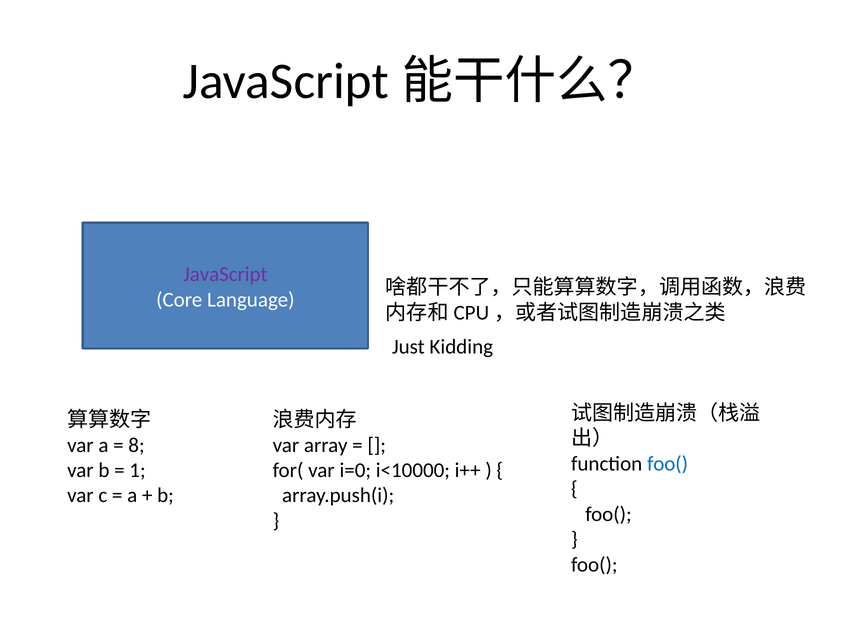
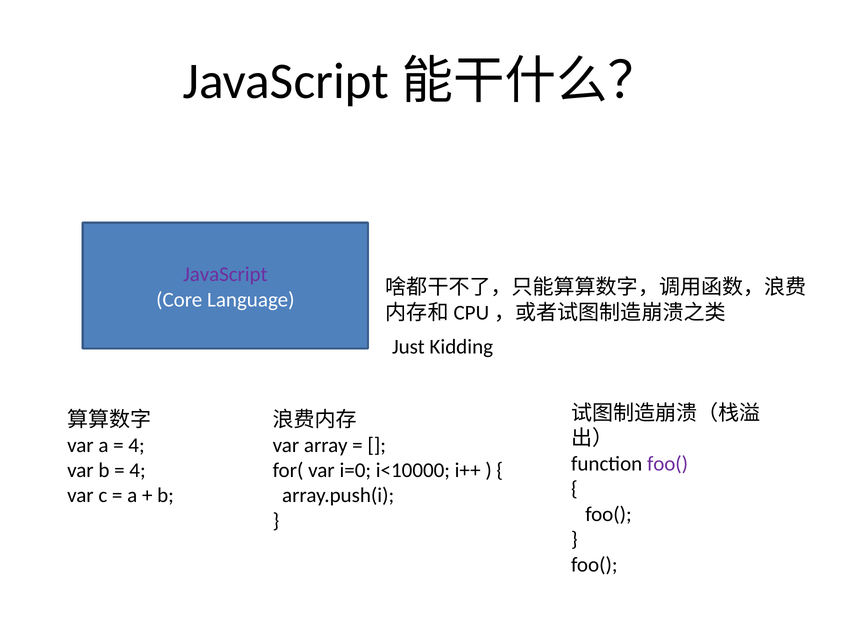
8: 8 -> 4 (137, 445)
foo( colour: blue -> purple (668, 464)
1: 1 -> 4 (137, 471)
